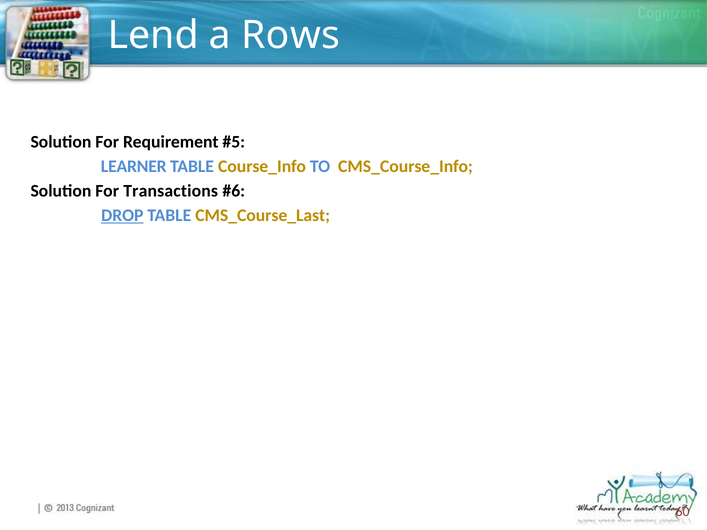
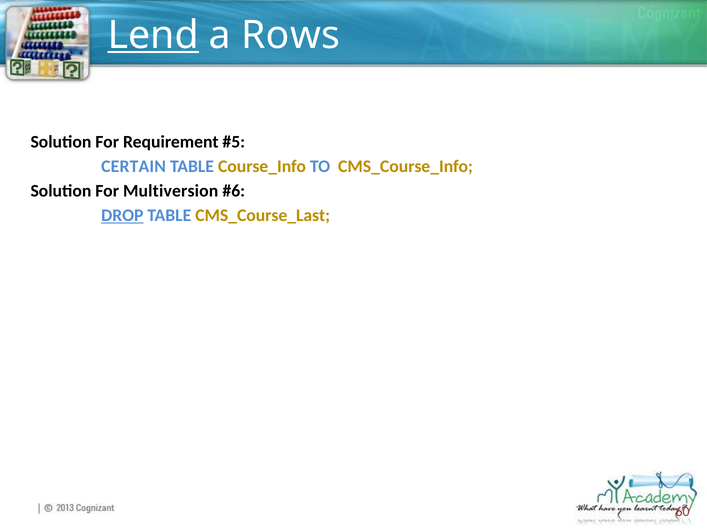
Lend underline: none -> present (153, 35)
LEARNER: LEARNER -> CERTAIN (134, 167)
Transactions: Transactions -> Multiversion (171, 191)
